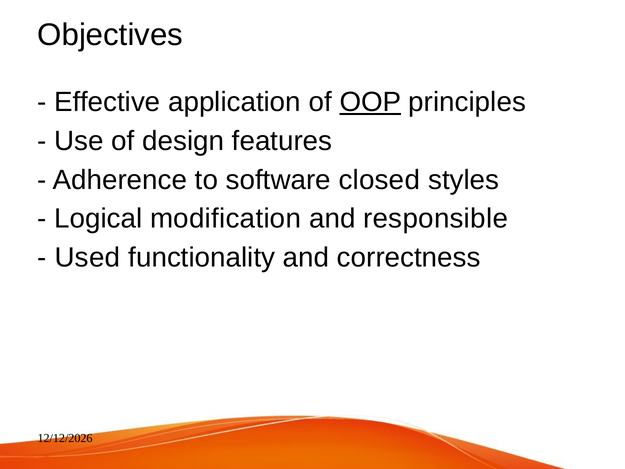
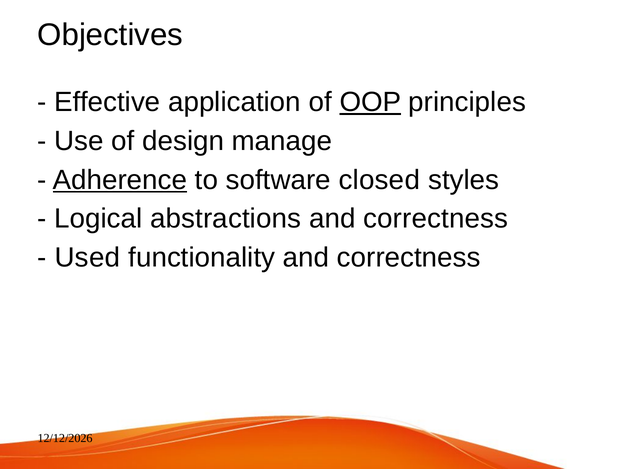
features: features -> manage (282, 141)
Adherence underline: none -> present (120, 180)
modification: modification -> abstractions (226, 219)
responsible: responsible -> correctness (436, 219)
